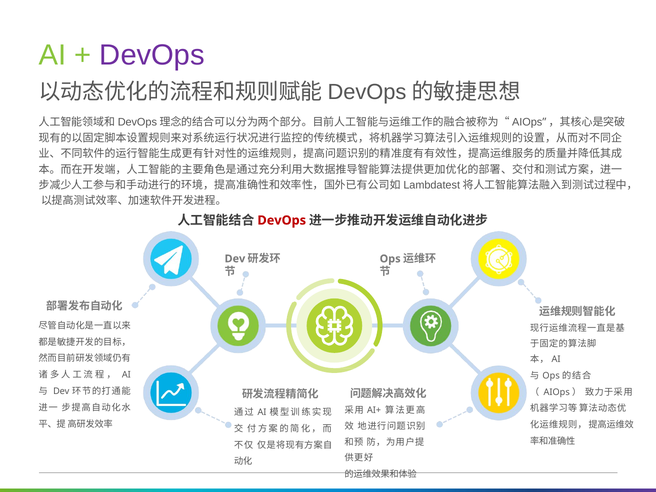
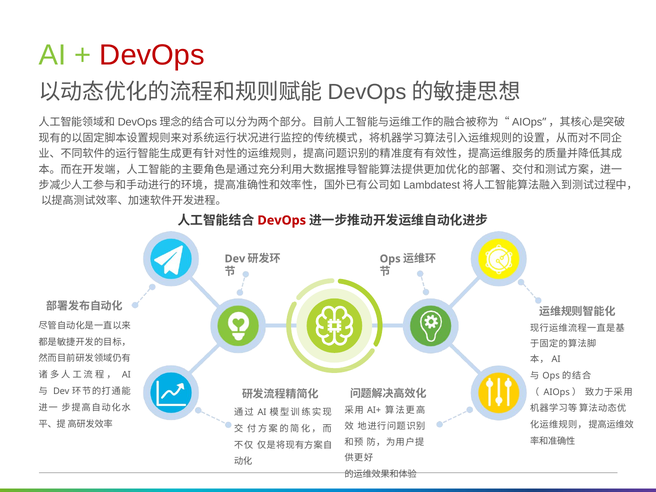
DevOps colour: purple -> red (152, 55)
